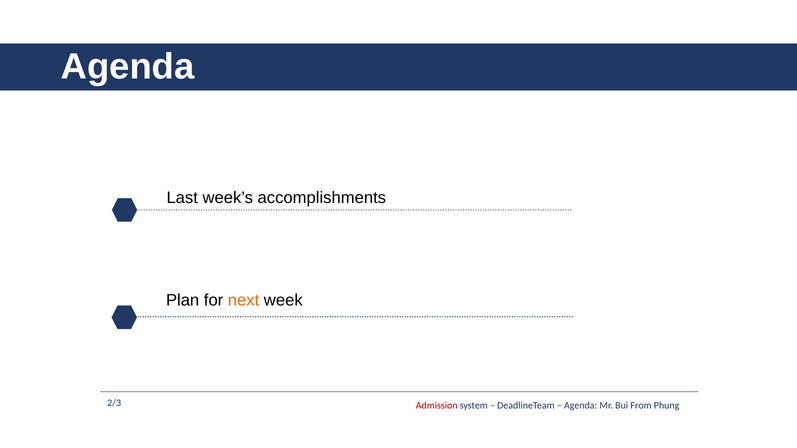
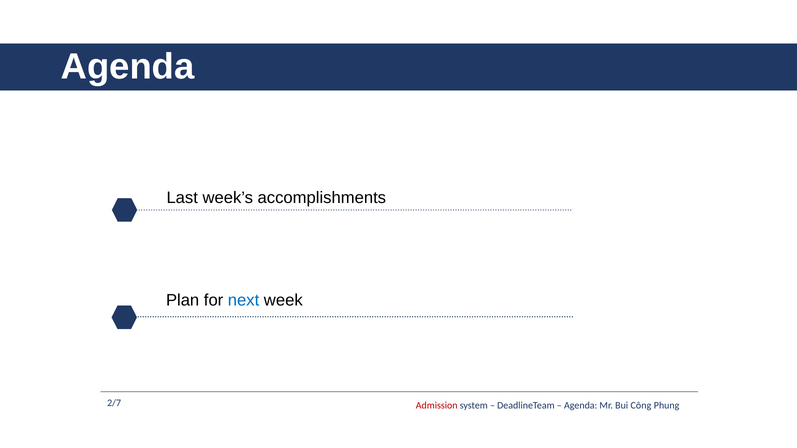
next colour: orange -> blue (244, 300)
2/3: 2/3 -> 2/7 (114, 403)
From: From -> Công (641, 406)
